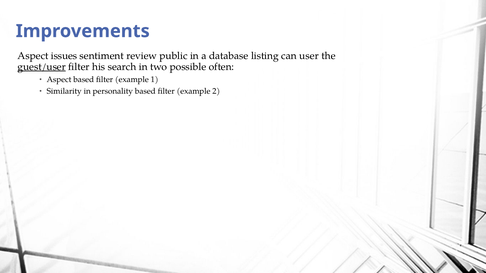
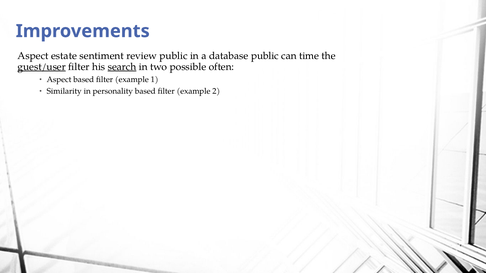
issues: issues -> estate (64, 56)
database listing: listing -> public (265, 56)
user: user -> time (309, 56)
search underline: none -> present (122, 67)
